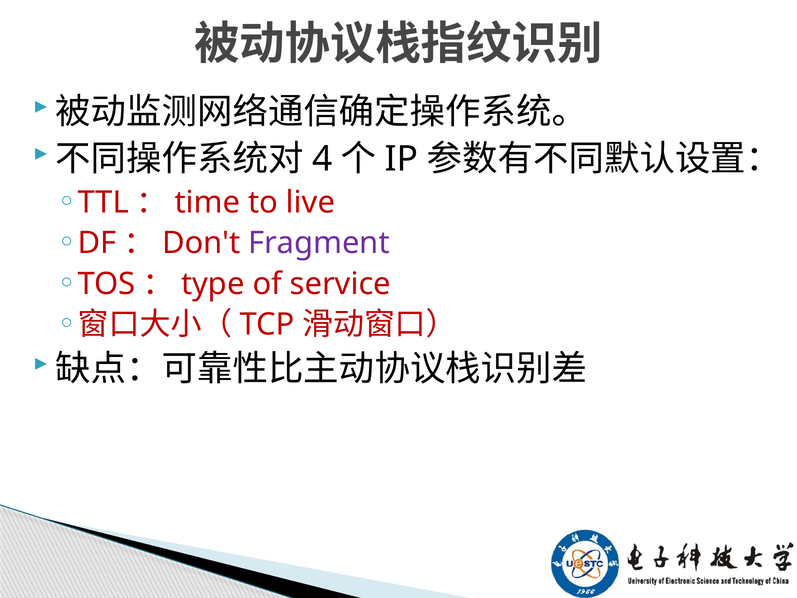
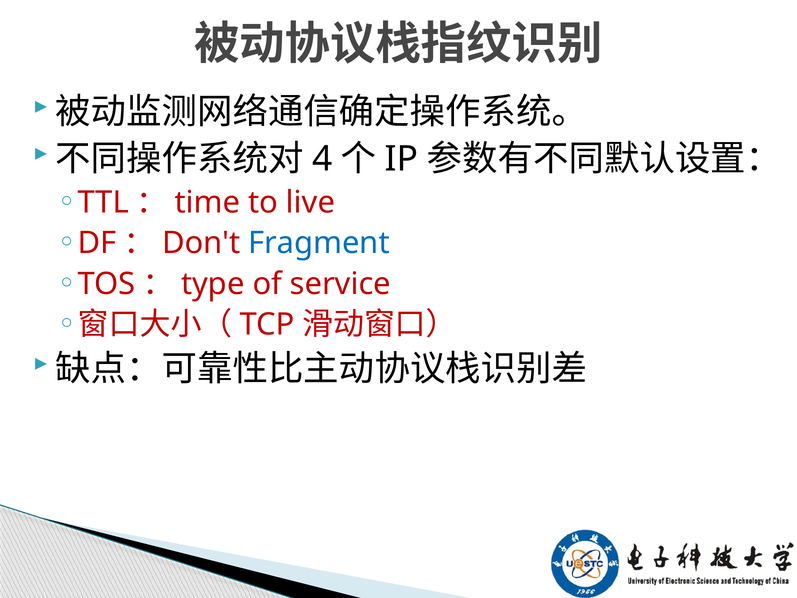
Fragment colour: purple -> blue (319, 243)
